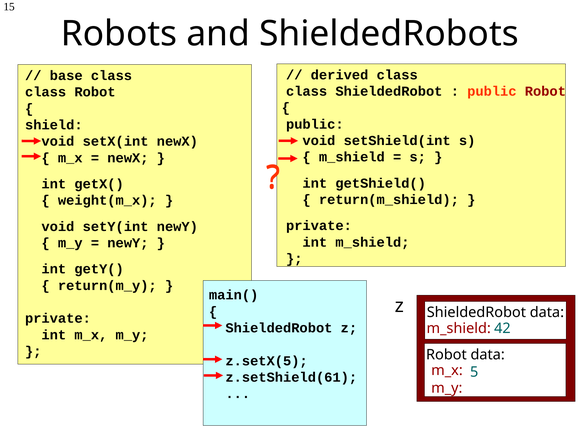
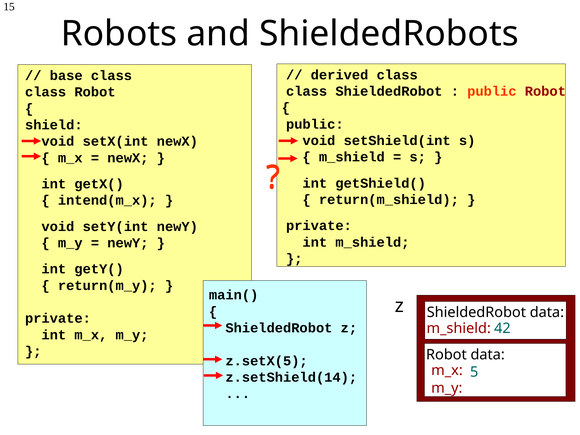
weight(m_x: weight(m_x -> intend(m_x (107, 200)
z.setShield(61: z.setShield(61 -> z.setShield(14 (291, 377)
